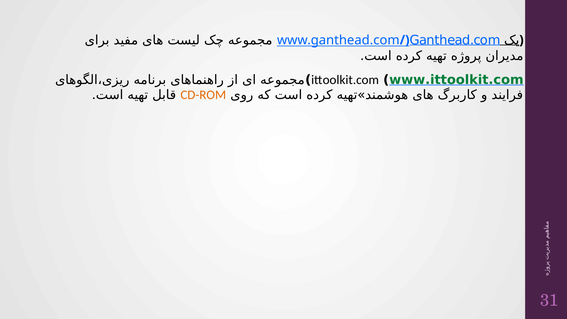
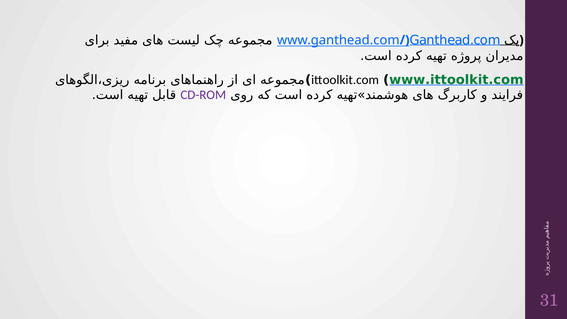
CD-ROM colour: orange -> purple (203, 95)
